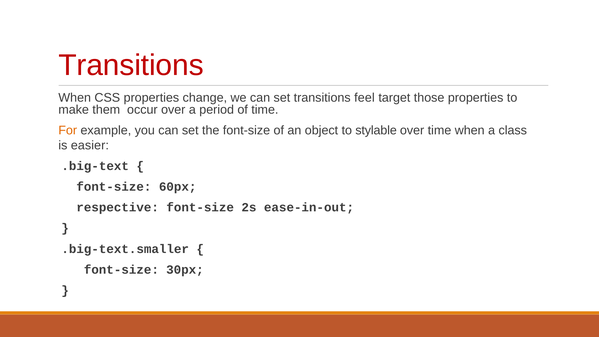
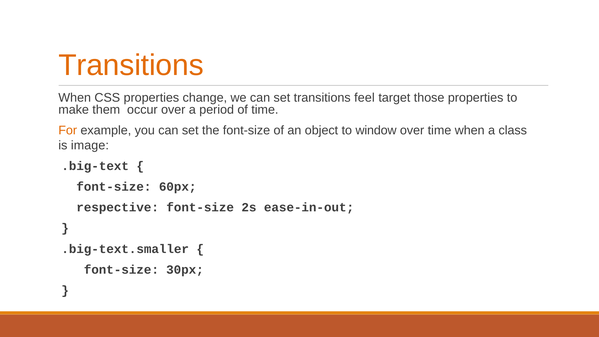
Transitions colour: red -> orange (131, 65)
stylable: stylable -> window (376, 131)
easier: easier -> image (90, 145)
